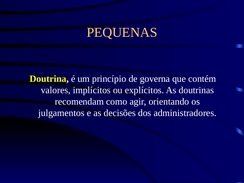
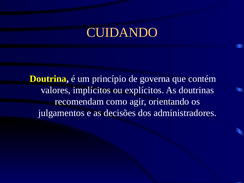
PEQUENAS: PEQUENAS -> CUIDANDO (122, 32)
